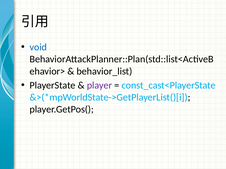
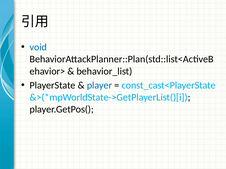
player colour: purple -> blue (99, 85)
